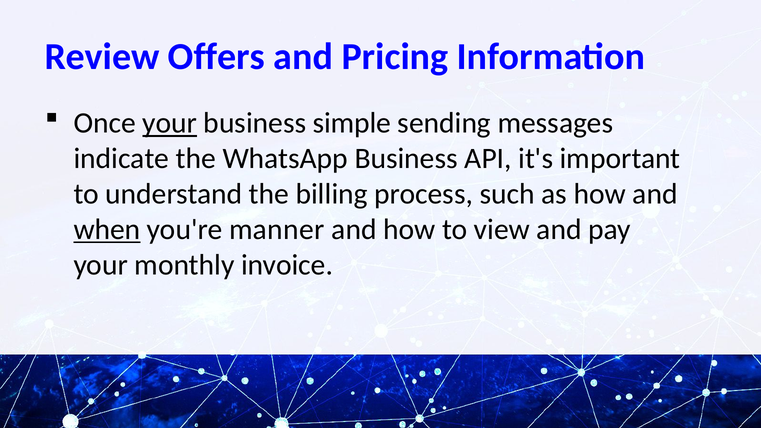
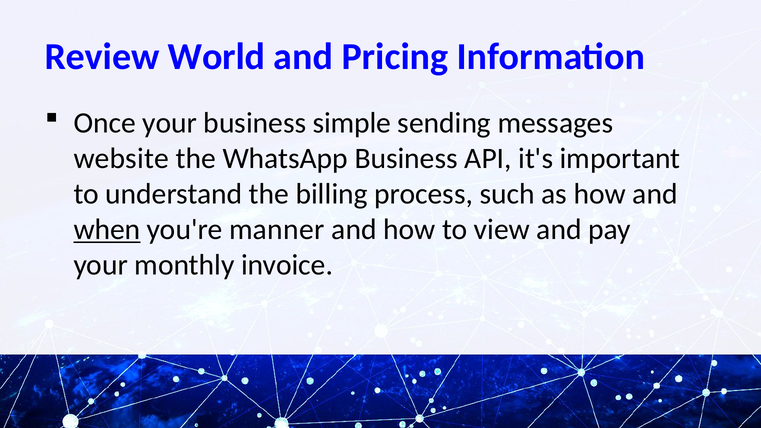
Offers: Offers -> World (217, 57)
your underline: present -> none (170, 123)
indicate: indicate -> website (121, 159)
